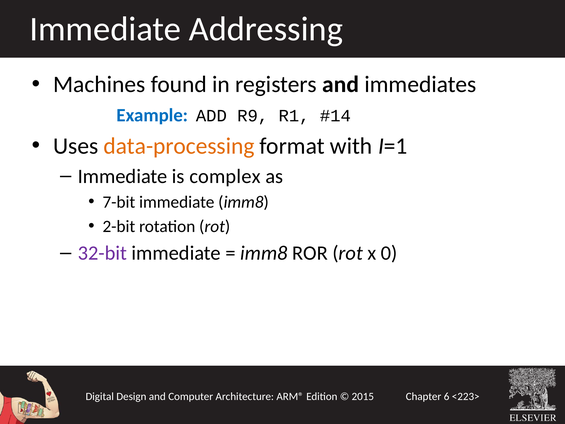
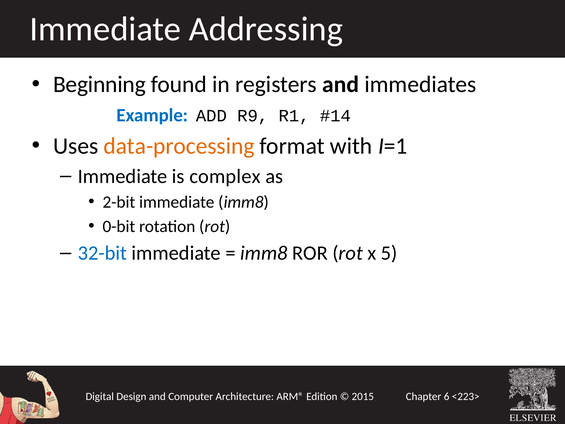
Machines: Machines -> Beginning (99, 85)
7-bit: 7-bit -> 2-bit (119, 202)
2-bit: 2-bit -> 0-bit (119, 226)
32-bit colour: purple -> blue (102, 253)
0: 0 -> 5 (389, 253)
